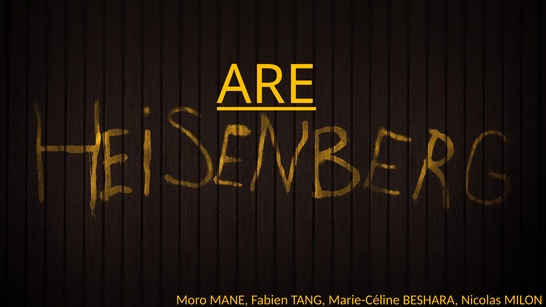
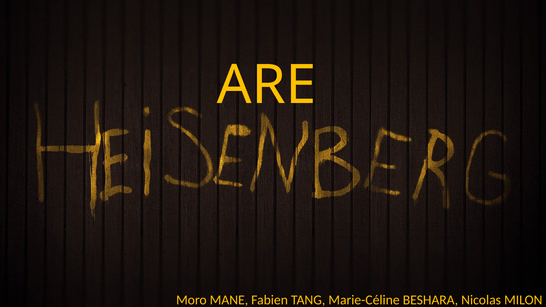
ARE underline: present -> none (266, 85)
